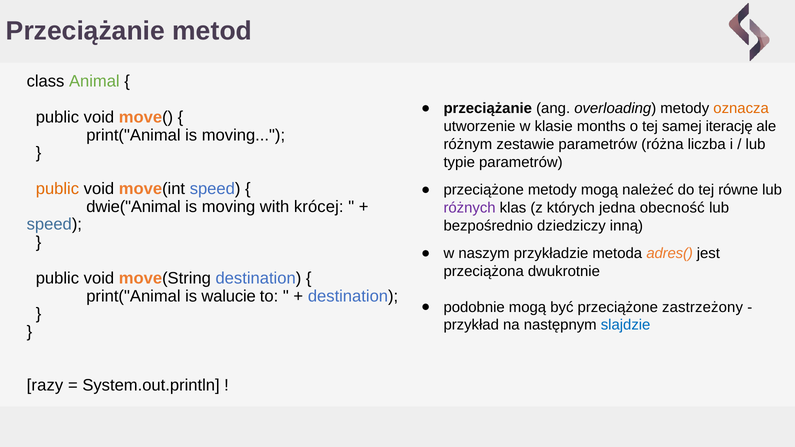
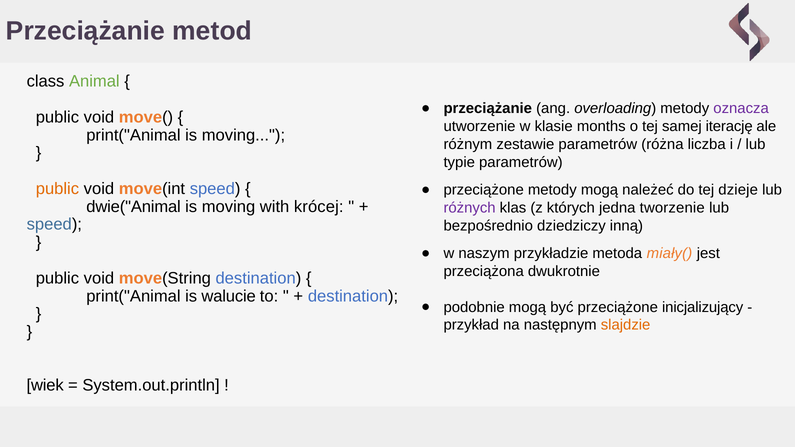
oznacza colour: orange -> purple (741, 109)
równe: równe -> dzieje (738, 190)
obecność: obecność -> tworzenie (672, 208)
adres(: adres( -> miały( (669, 254)
zastrzeżony: zastrzeżony -> inicjalizujący (703, 307)
slajdzie colour: blue -> orange (626, 325)
razy: razy -> wiek (45, 386)
